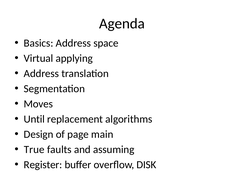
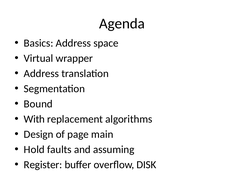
applying: applying -> wrapper (74, 58)
Moves: Moves -> Bound (38, 104)
Until: Until -> With (34, 119)
True: True -> Hold (34, 149)
